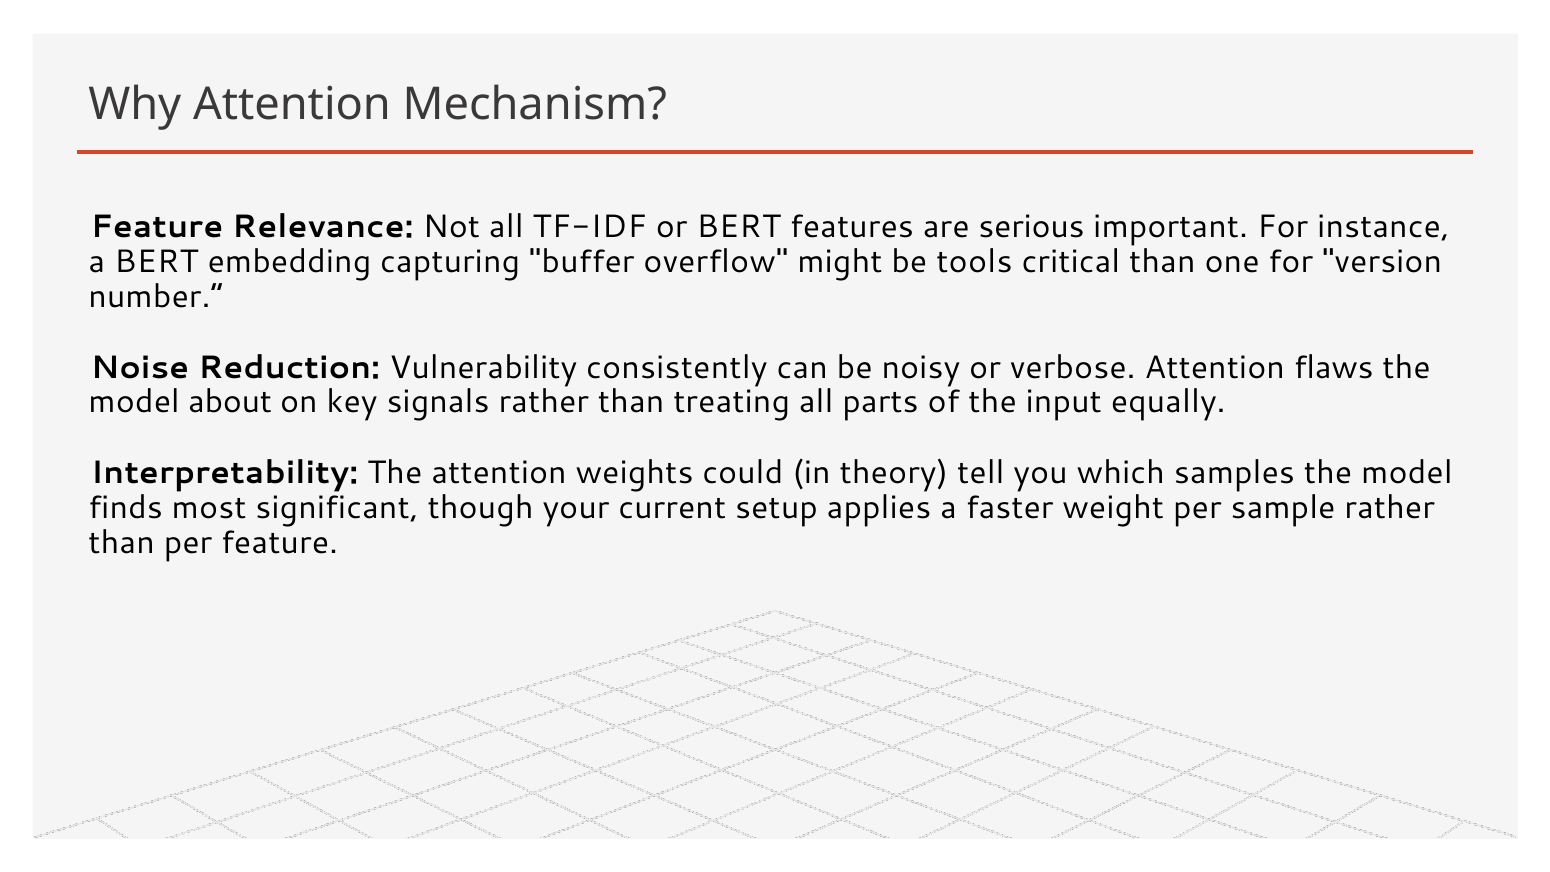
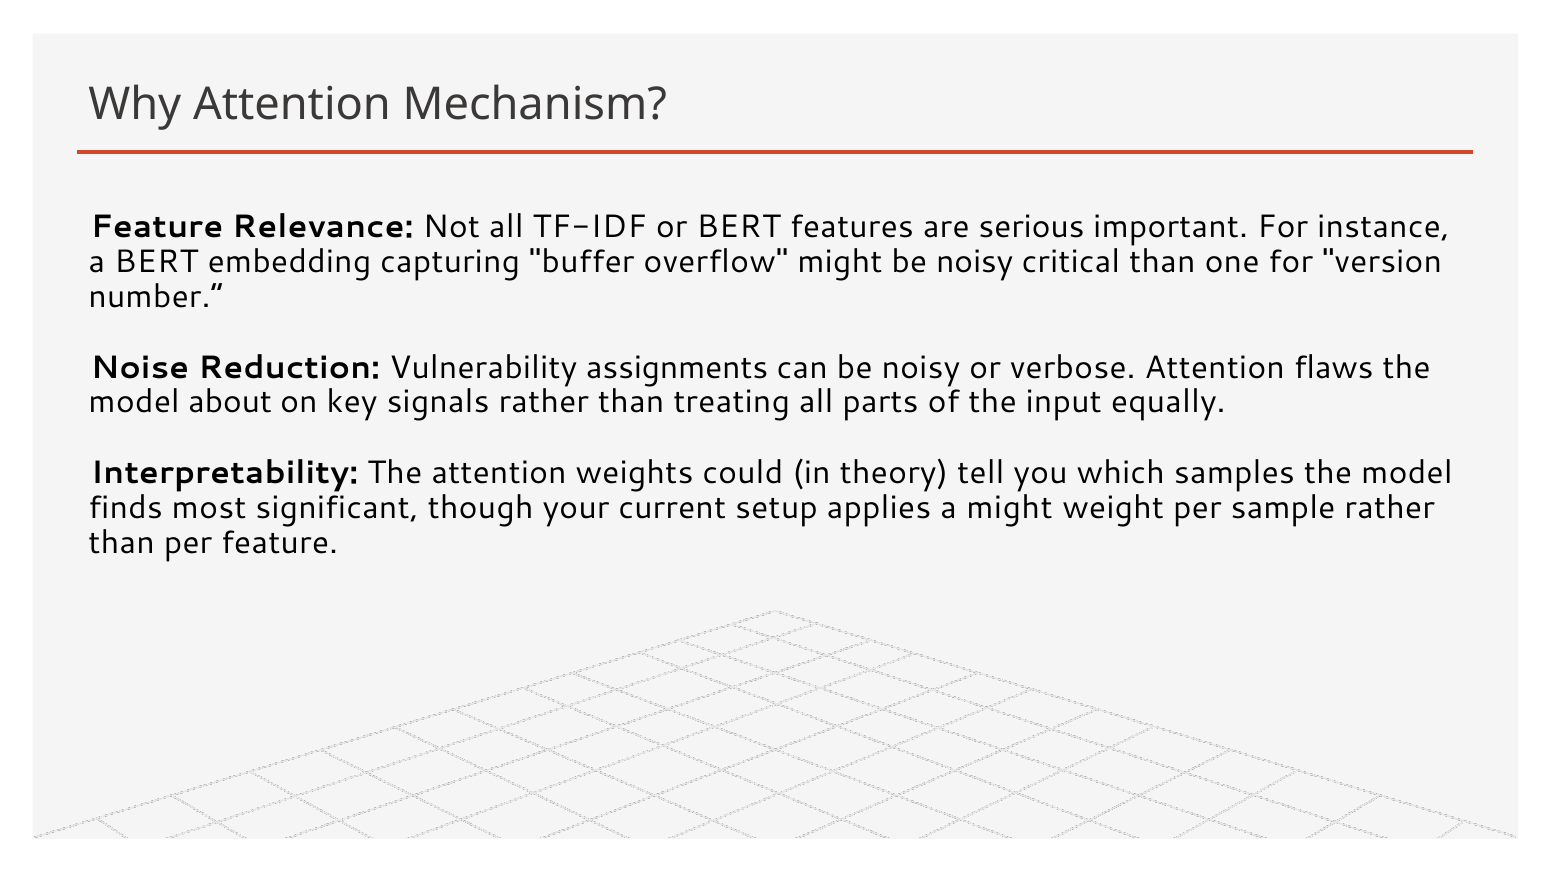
might be tools: tools -> noisy (975, 262)
consistently: consistently -> assignments (677, 367)
a faster: faster -> might (1010, 508)
